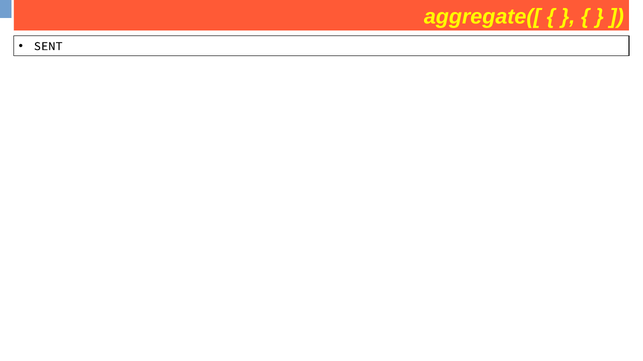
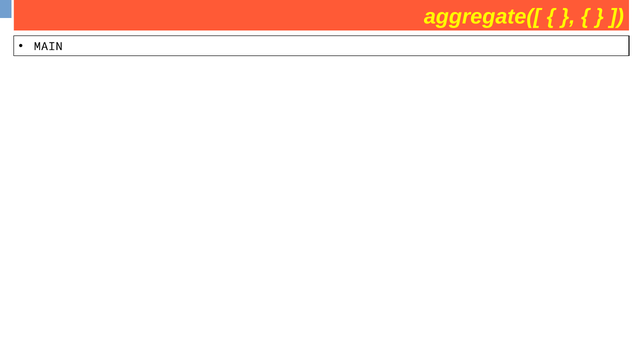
SENT: SENT -> MAIN (48, 46)
